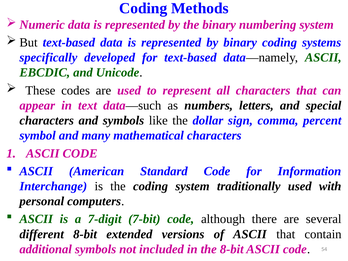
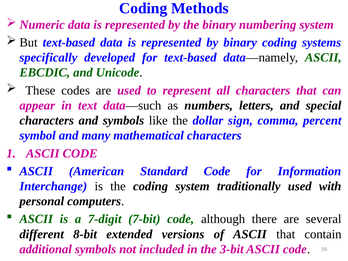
the 8-bit: 8-bit -> 3-bit (232, 249)
